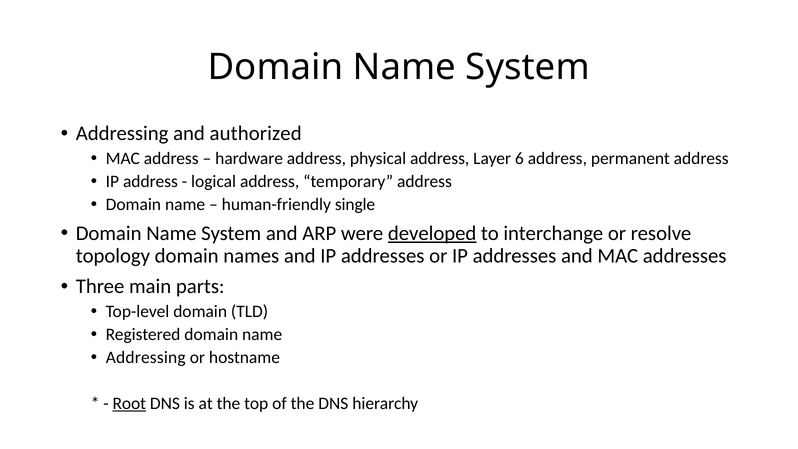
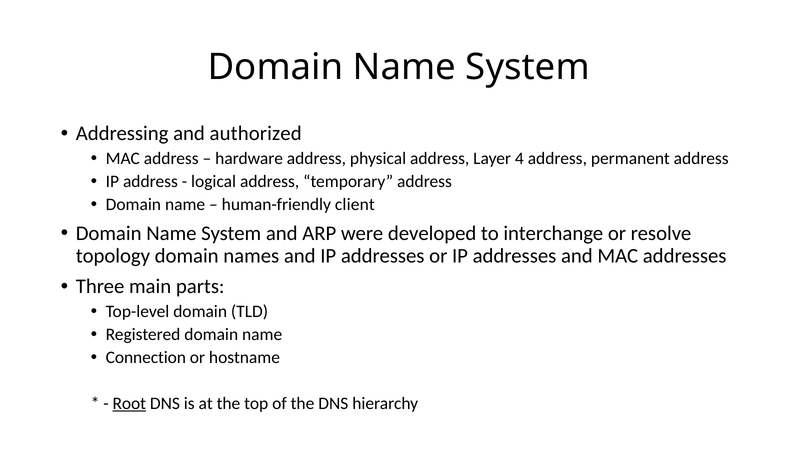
6: 6 -> 4 (519, 158)
single: single -> client (355, 204)
developed underline: present -> none (432, 233)
Addressing: Addressing -> Connection (146, 357)
